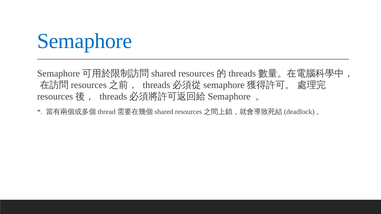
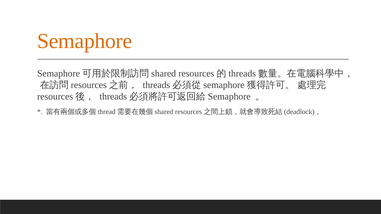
Semaphore colour: blue -> orange (85, 41)
